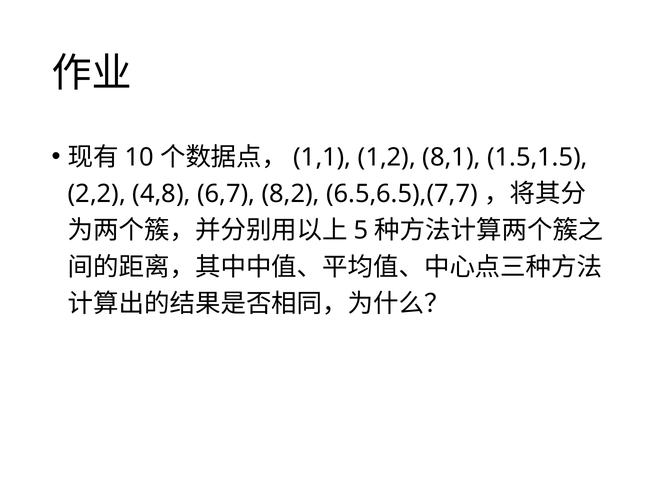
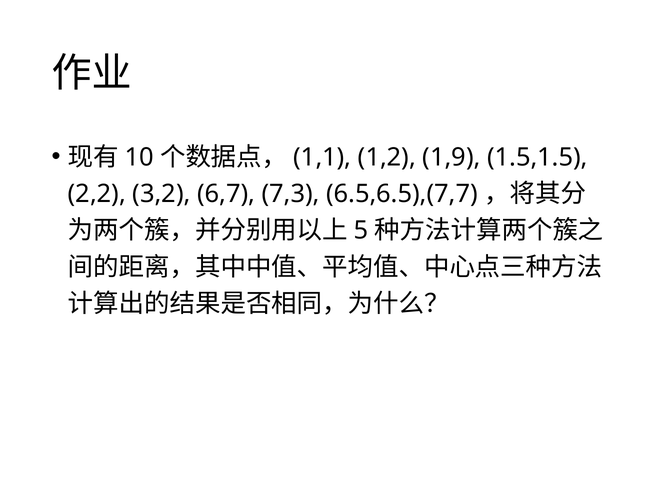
8,1: 8,1 -> 1,9 (451, 157)
4,8: 4,8 -> 3,2 (161, 194)
8,2: 8,2 -> 7,3 (291, 194)
